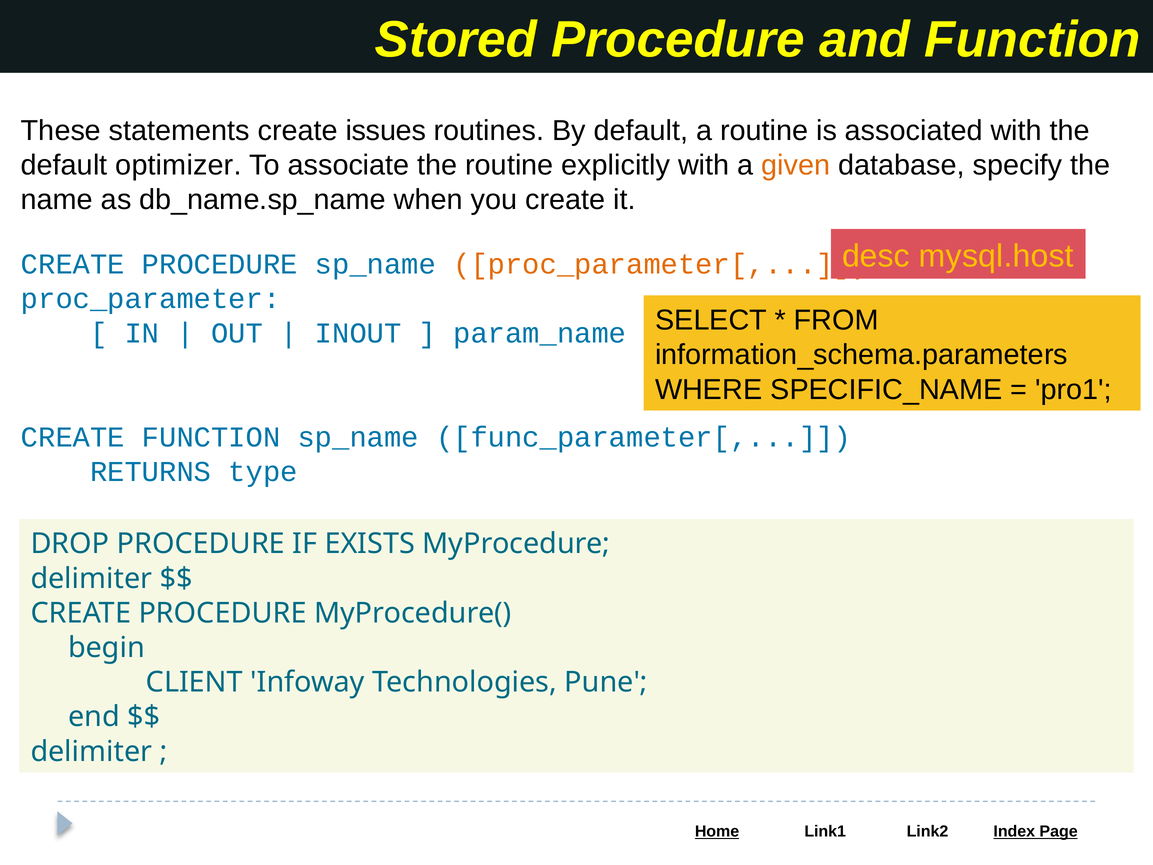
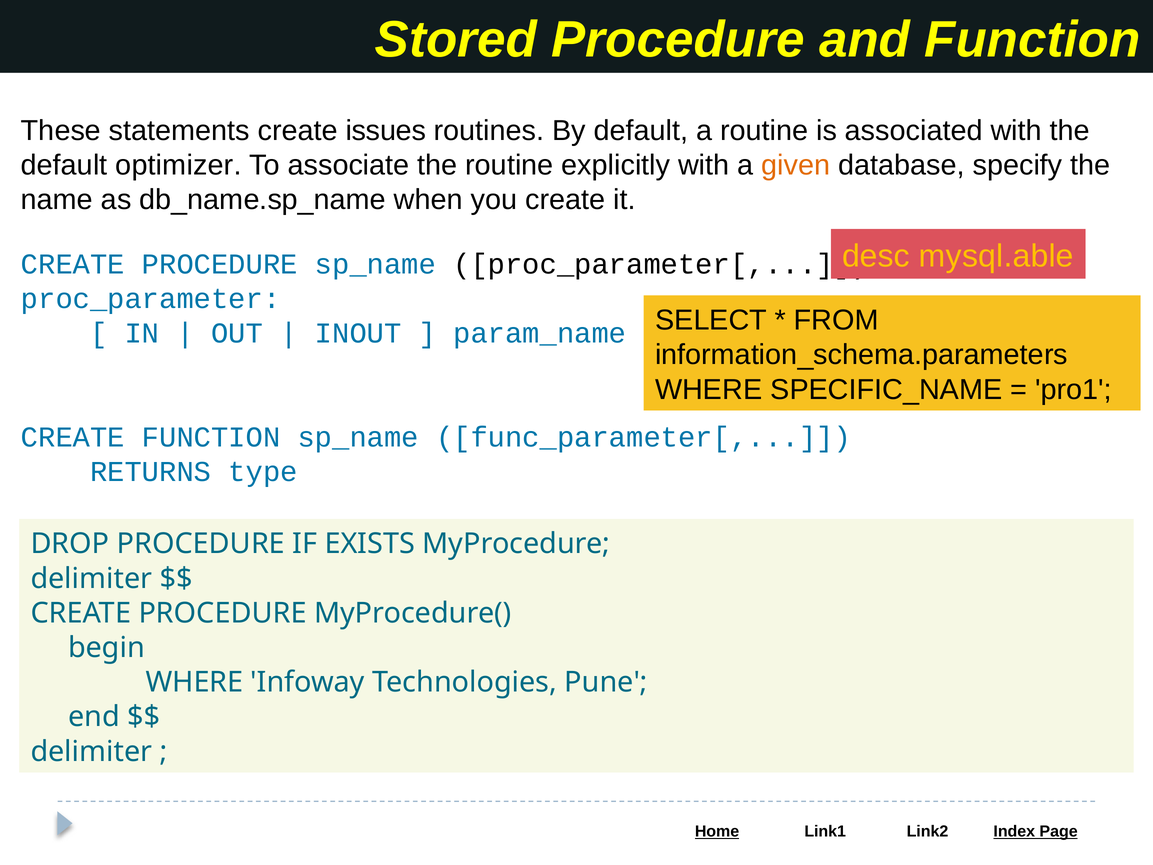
mysql.host: mysql.host -> mysql.able (996, 256)
proc_parameter[ colour: orange -> black (661, 264)
CLIENT: CLIENT -> WHERE (194, 682)
